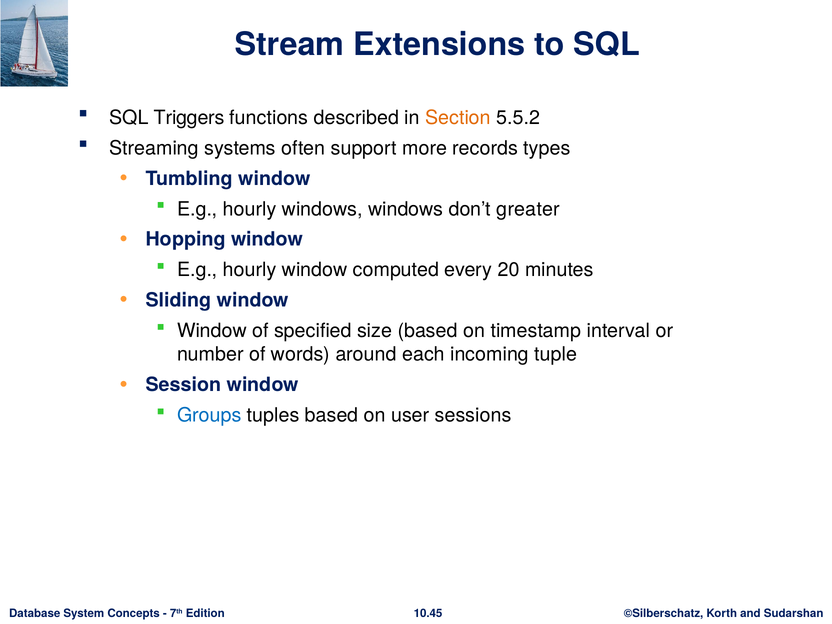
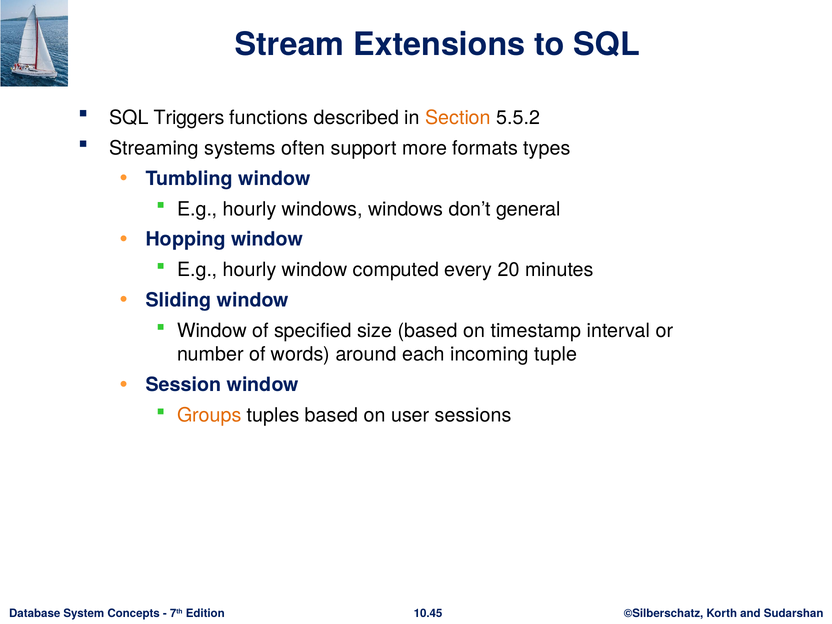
records: records -> formats (485, 148)
greater: greater -> general (528, 209)
Groups colour: blue -> orange (209, 415)
